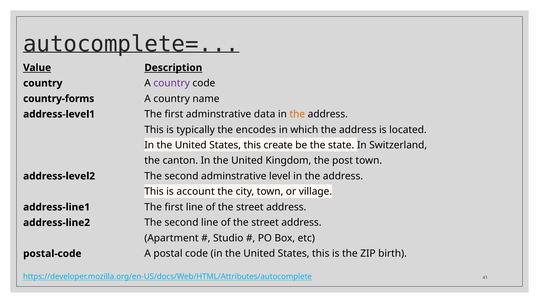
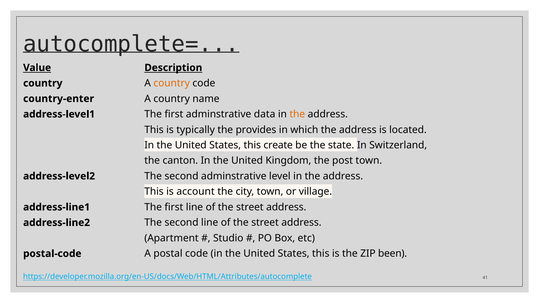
country colour: purple -> orange (172, 83)
country-forms: country-forms -> country-enter (59, 99)
encodes: encodes -> provides (256, 130)
birth: birth -> been (393, 254)
